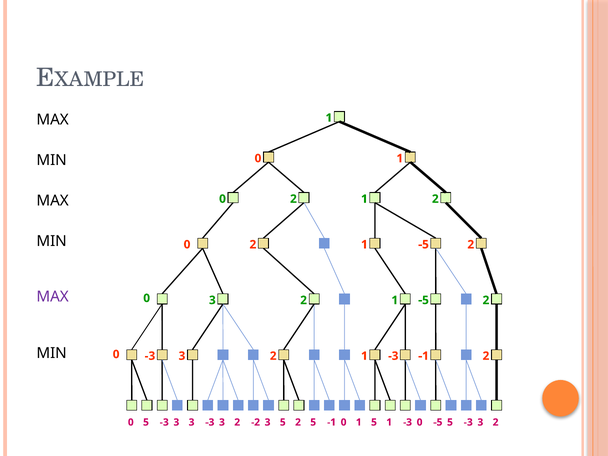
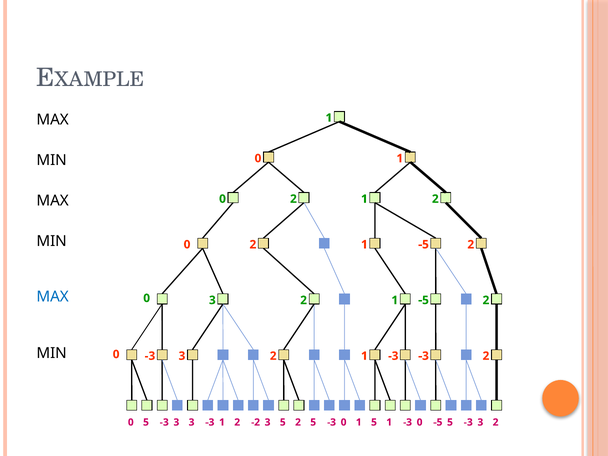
MAX colour: purple -> blue (53, 297)
-1: -1 -> -3 (424, 356)
3: 3 -> 1 (222, 422)
-1: -1 -> -3 (331, 422)
